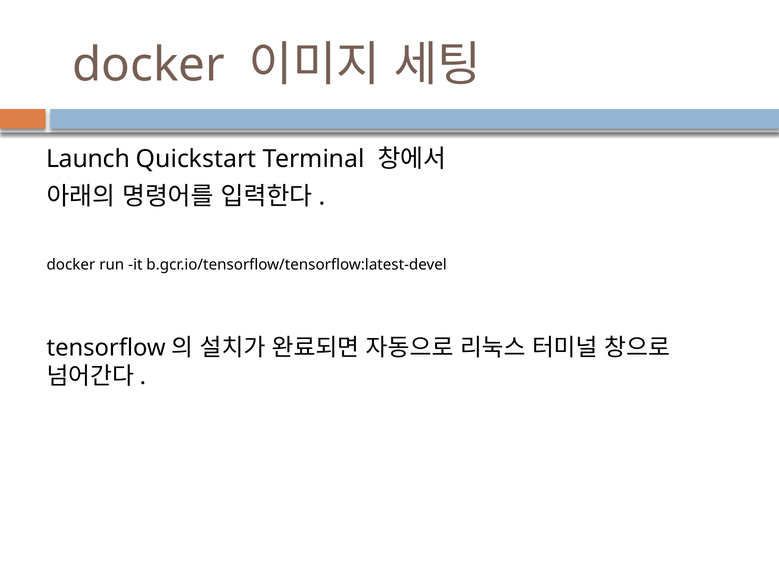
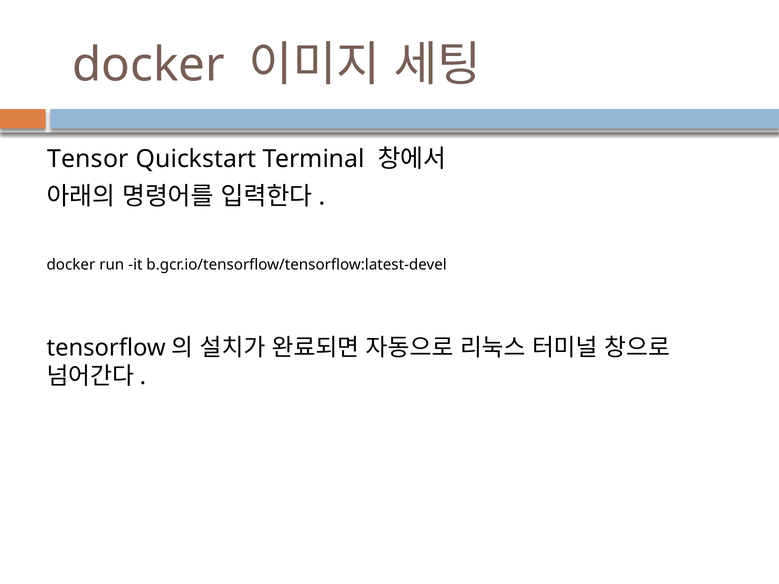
Launch: Launch -> Tensor (88, 159)
